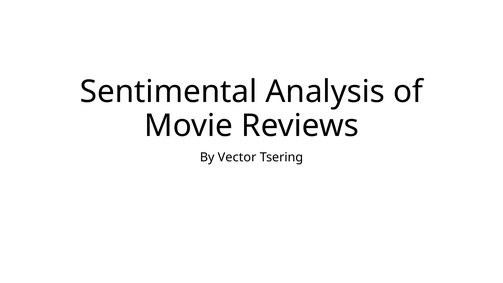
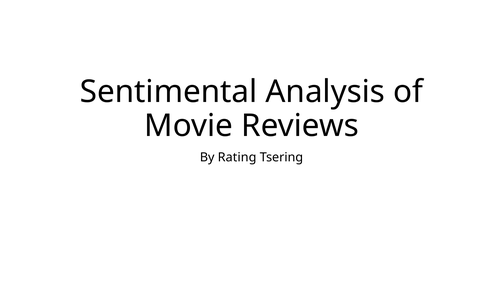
Vector: Vector -> Rating (237, 157)
